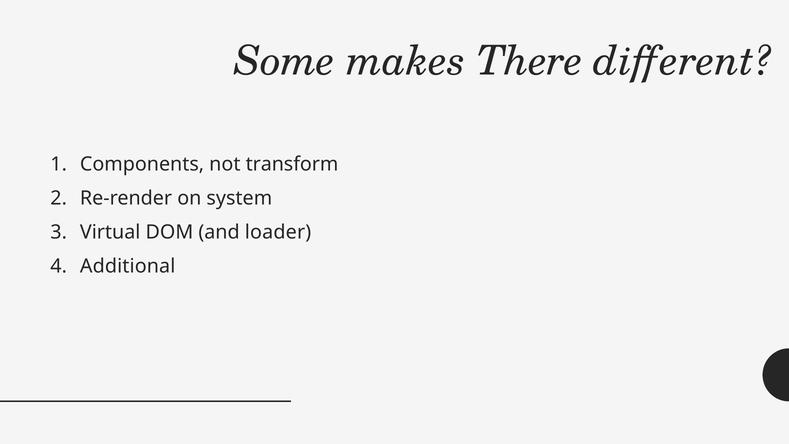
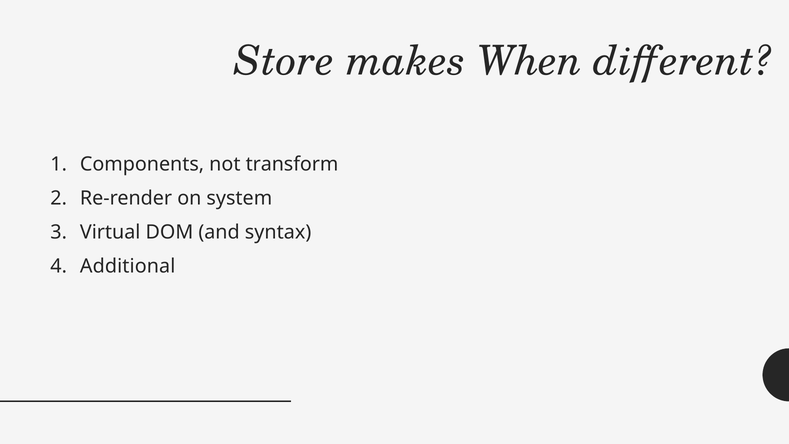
Some: Some -> Store (284, 61)
There: There -> When (530, 61)
loader: loader -> syntax (278, 232)
